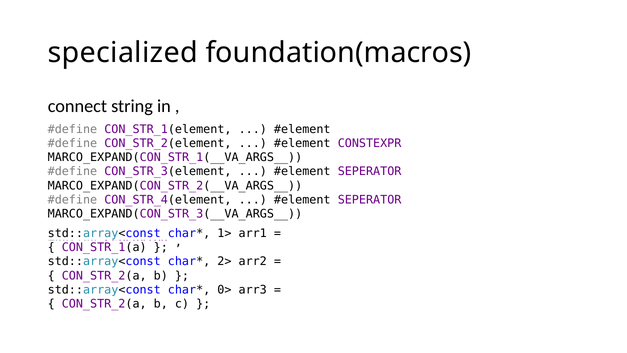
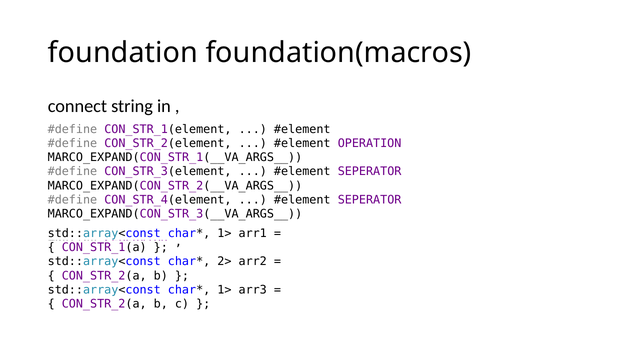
specialized: specialized -> foundation (123, 53)
CONSTEXPR: CONSTEXPR -> OPERATION (370, 143)
0>: 0> -> 1> (224, 290)
